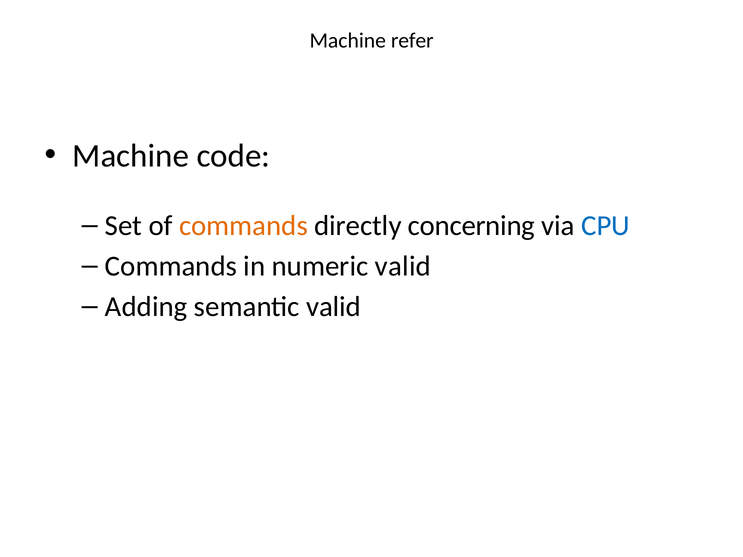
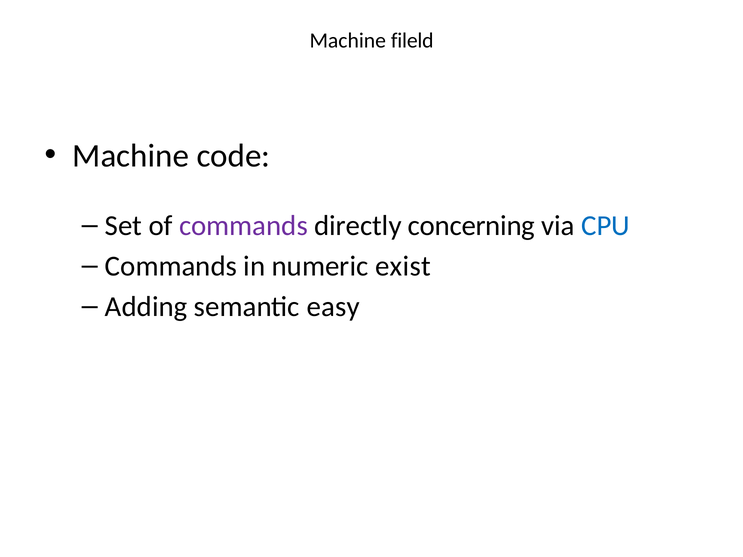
refer: refer -> fileld (412, 41)
commands colour: orange -> purple (243, 226)
numeric valid: valid -> exist (403, 266)
semantic valid: valid -> easy (333, 307)
